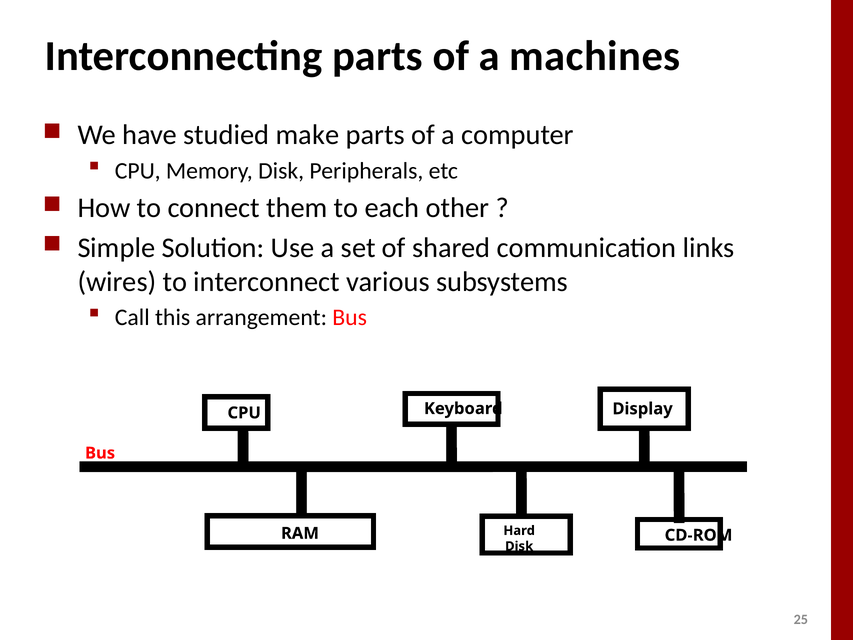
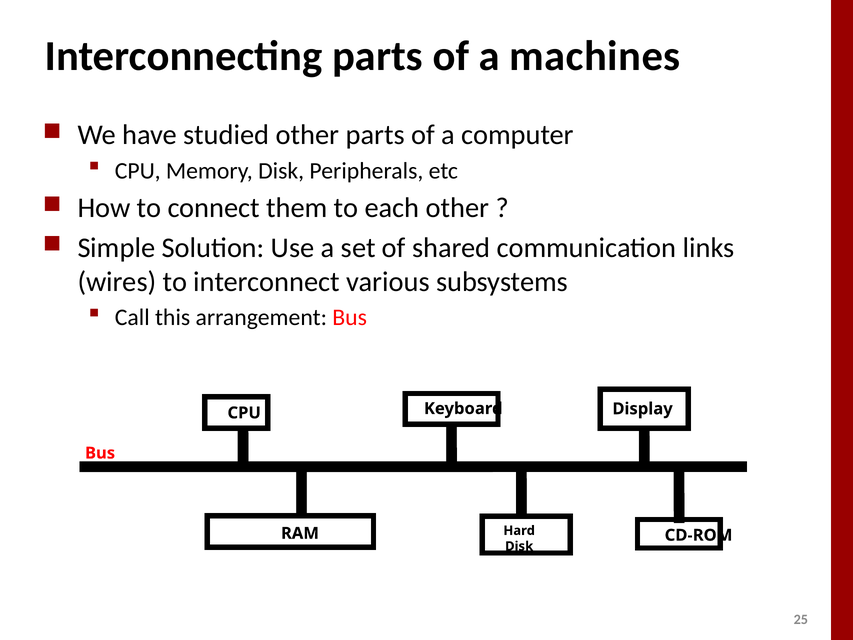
studied make: make -> other (307, 135)
